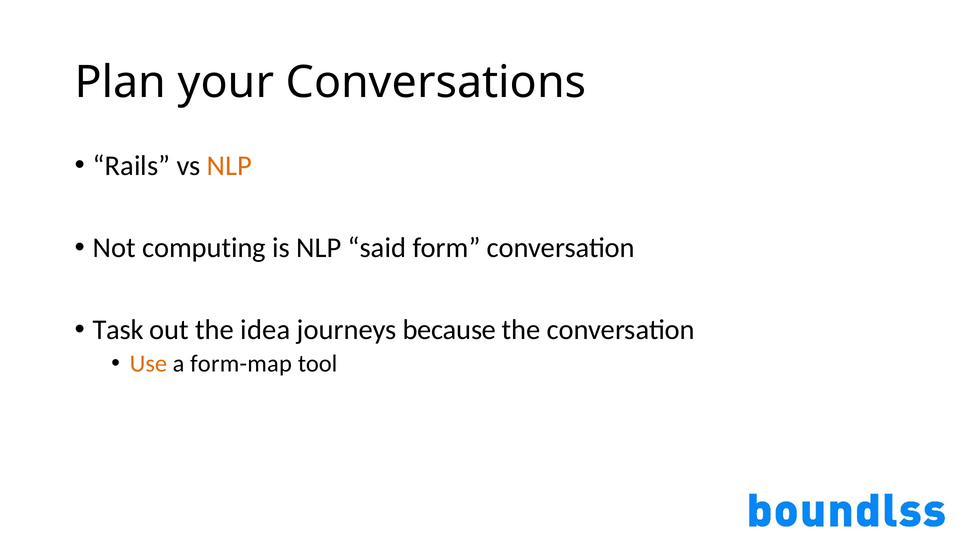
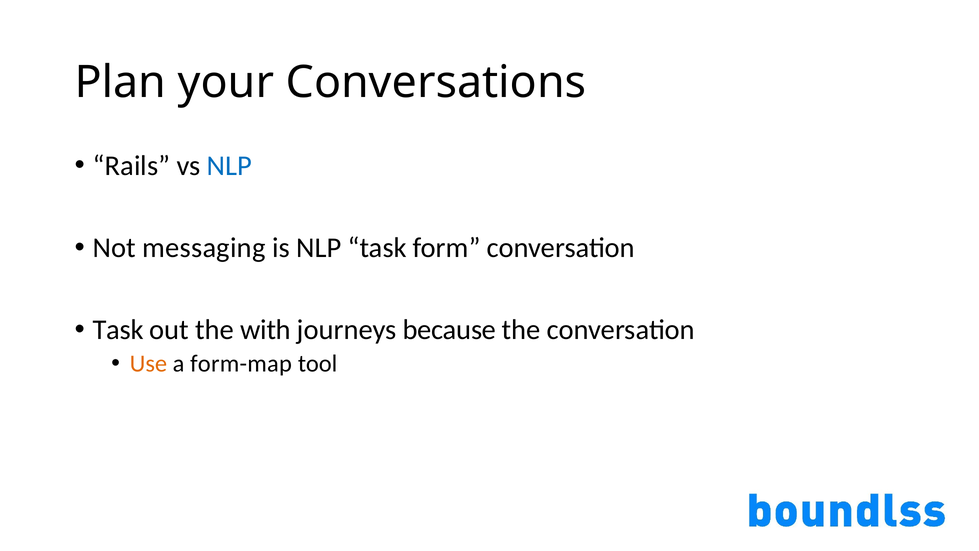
NLP colour: orange -> blue (229, 166)
computing: computing -> messaging (204, 248)
NLP said: said -> task (377, 248)
idea: idea -> with (266, 330)
